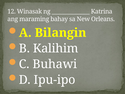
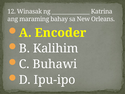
Bilangin: Bilangin -> Encoder (61, 33)
